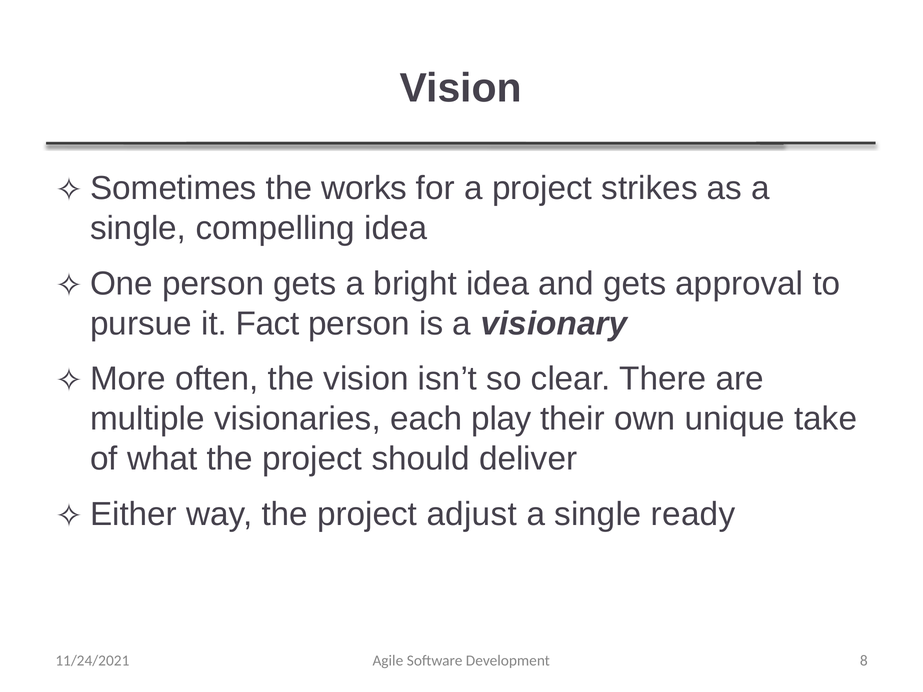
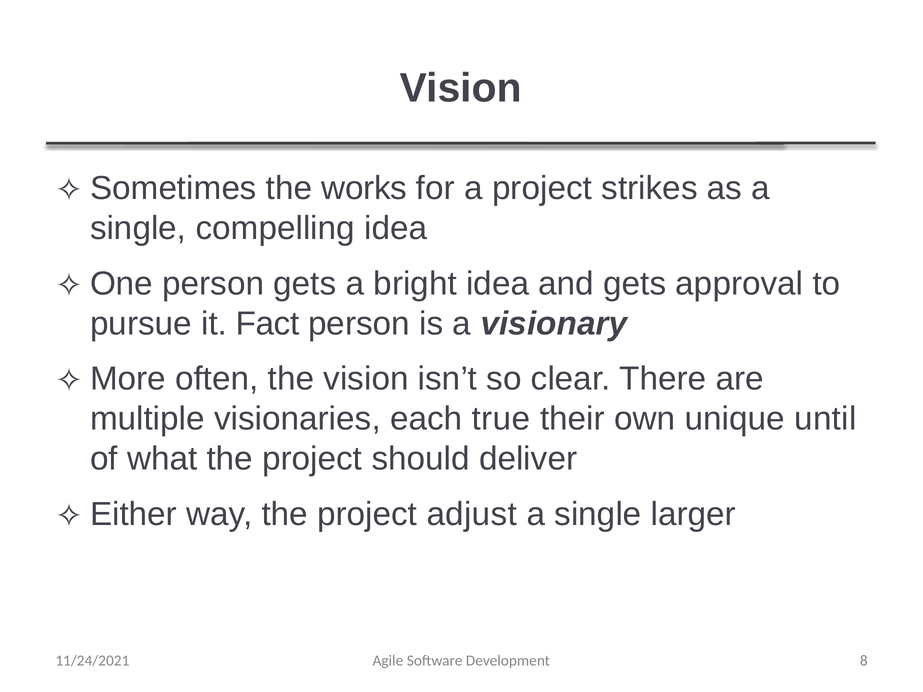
play: play -> true (501, 419)
take: take -> until (825, 419)
ready: ready -> larger (693, 514)
